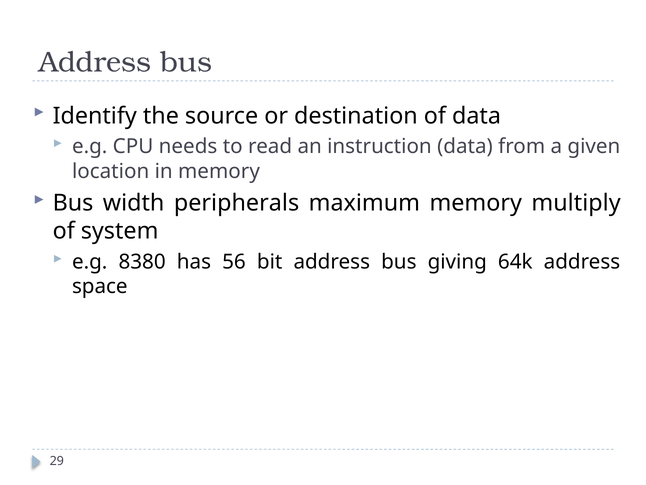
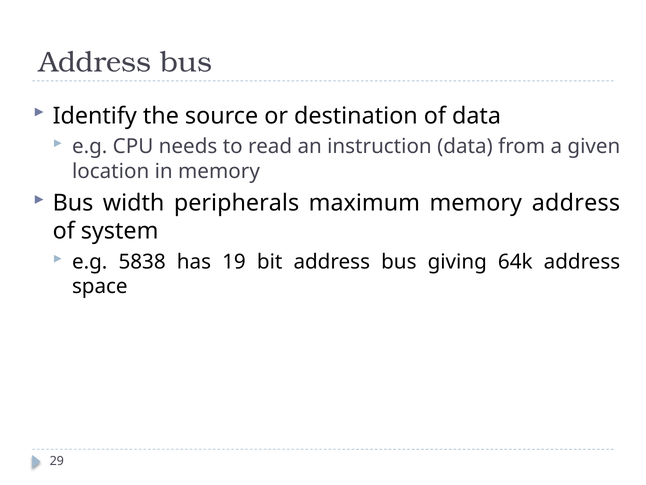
memory multiply: multiply -> address (576, 203)
8380: 8380 -> 5838 (142, 262)
56: 56 -> 19 (234, 262)
